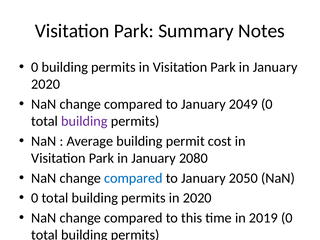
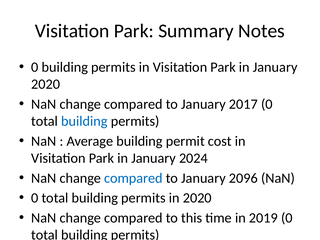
2049: 2049 -> 2017 (243, 104)
building colour: purple -> blue (84, 121)
2080: 2080 -> 2024 (193, 158)
2050: 2050 -> 2096 (243, 178)
